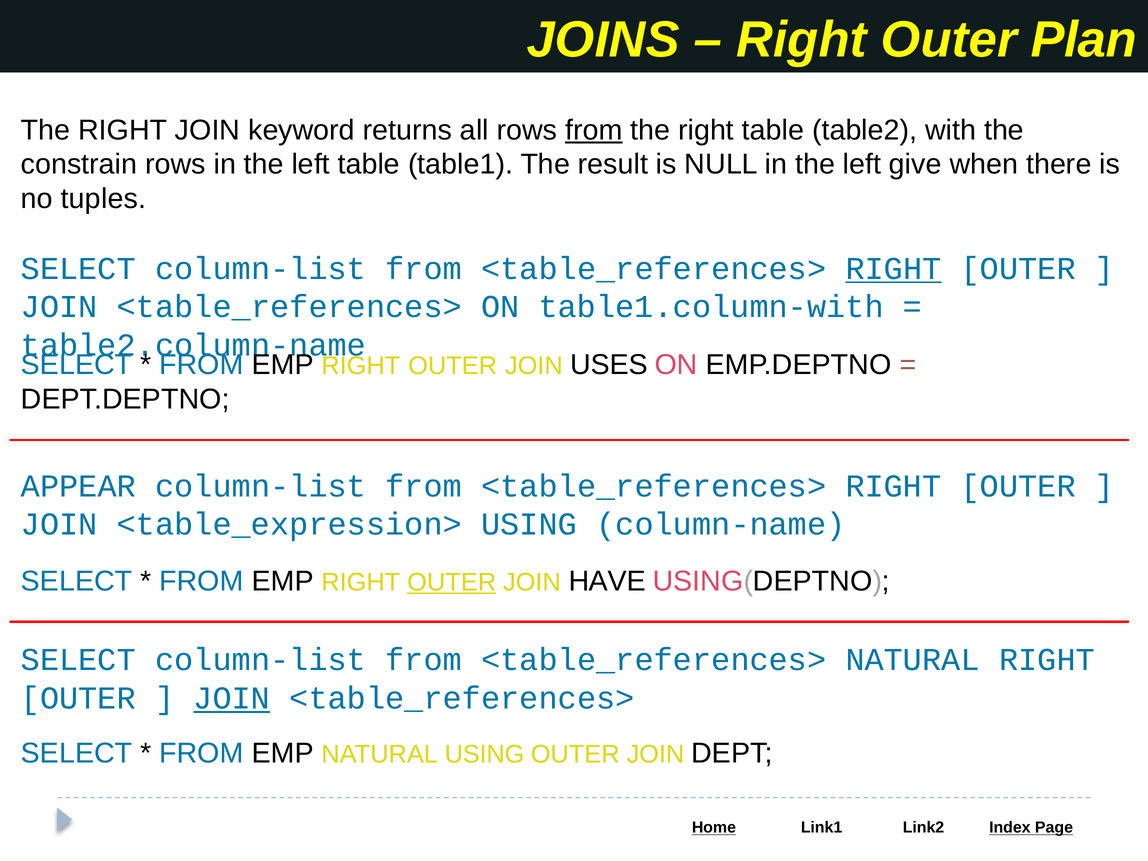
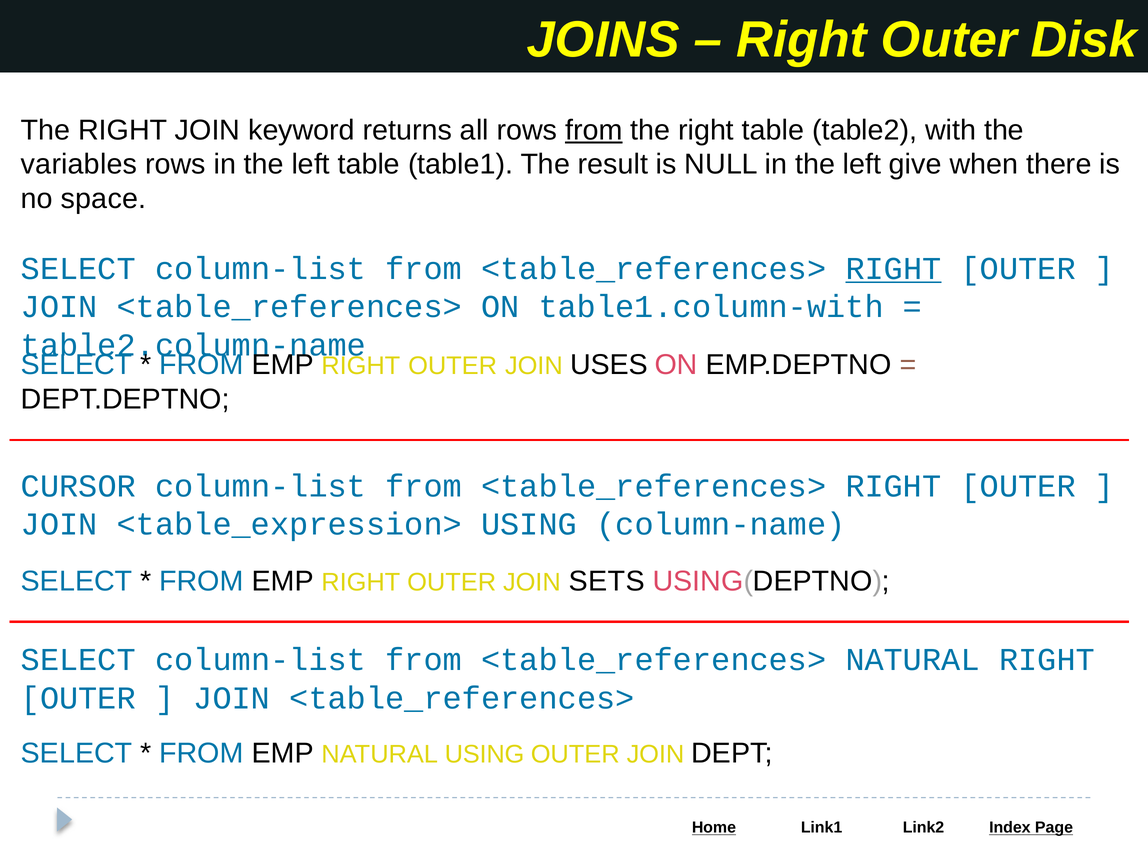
Plan: Plan -> Disk (1084, 40)
constrain: constrain -> variables (79, 164)
tuples: tuples -> space (104, 199)
APPEAR: APPEAR -> CURSOR (78, 486)
OUTER underline: present -> none (452, 582)
HAVE: HAVE -> SETS (607, 581)
JOIN underline: present -> none (232, 698)
